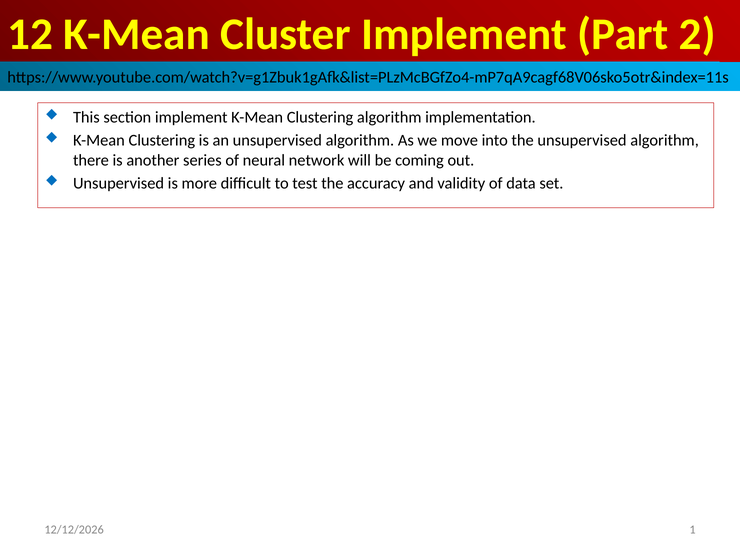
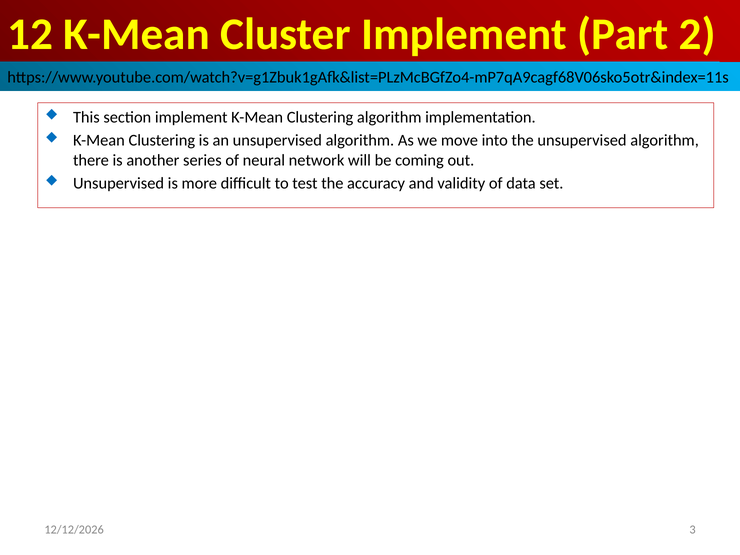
1: 1 -> 3 (693, 530)
